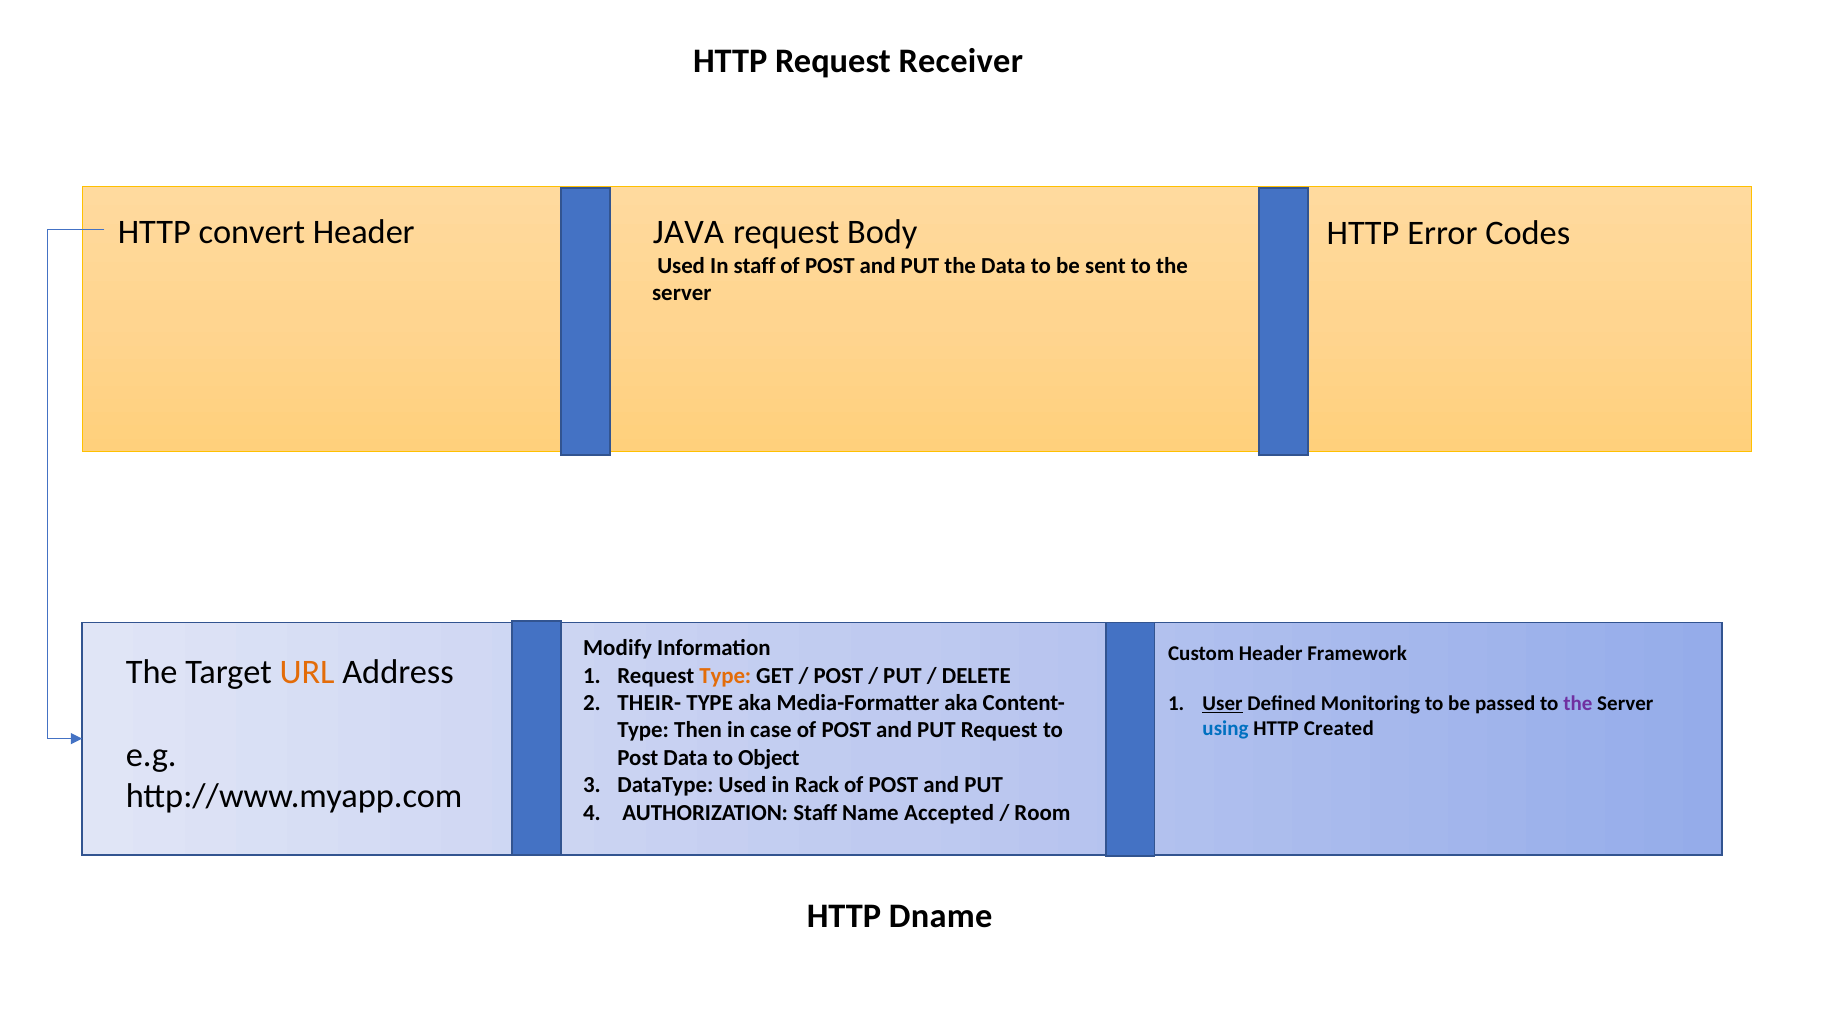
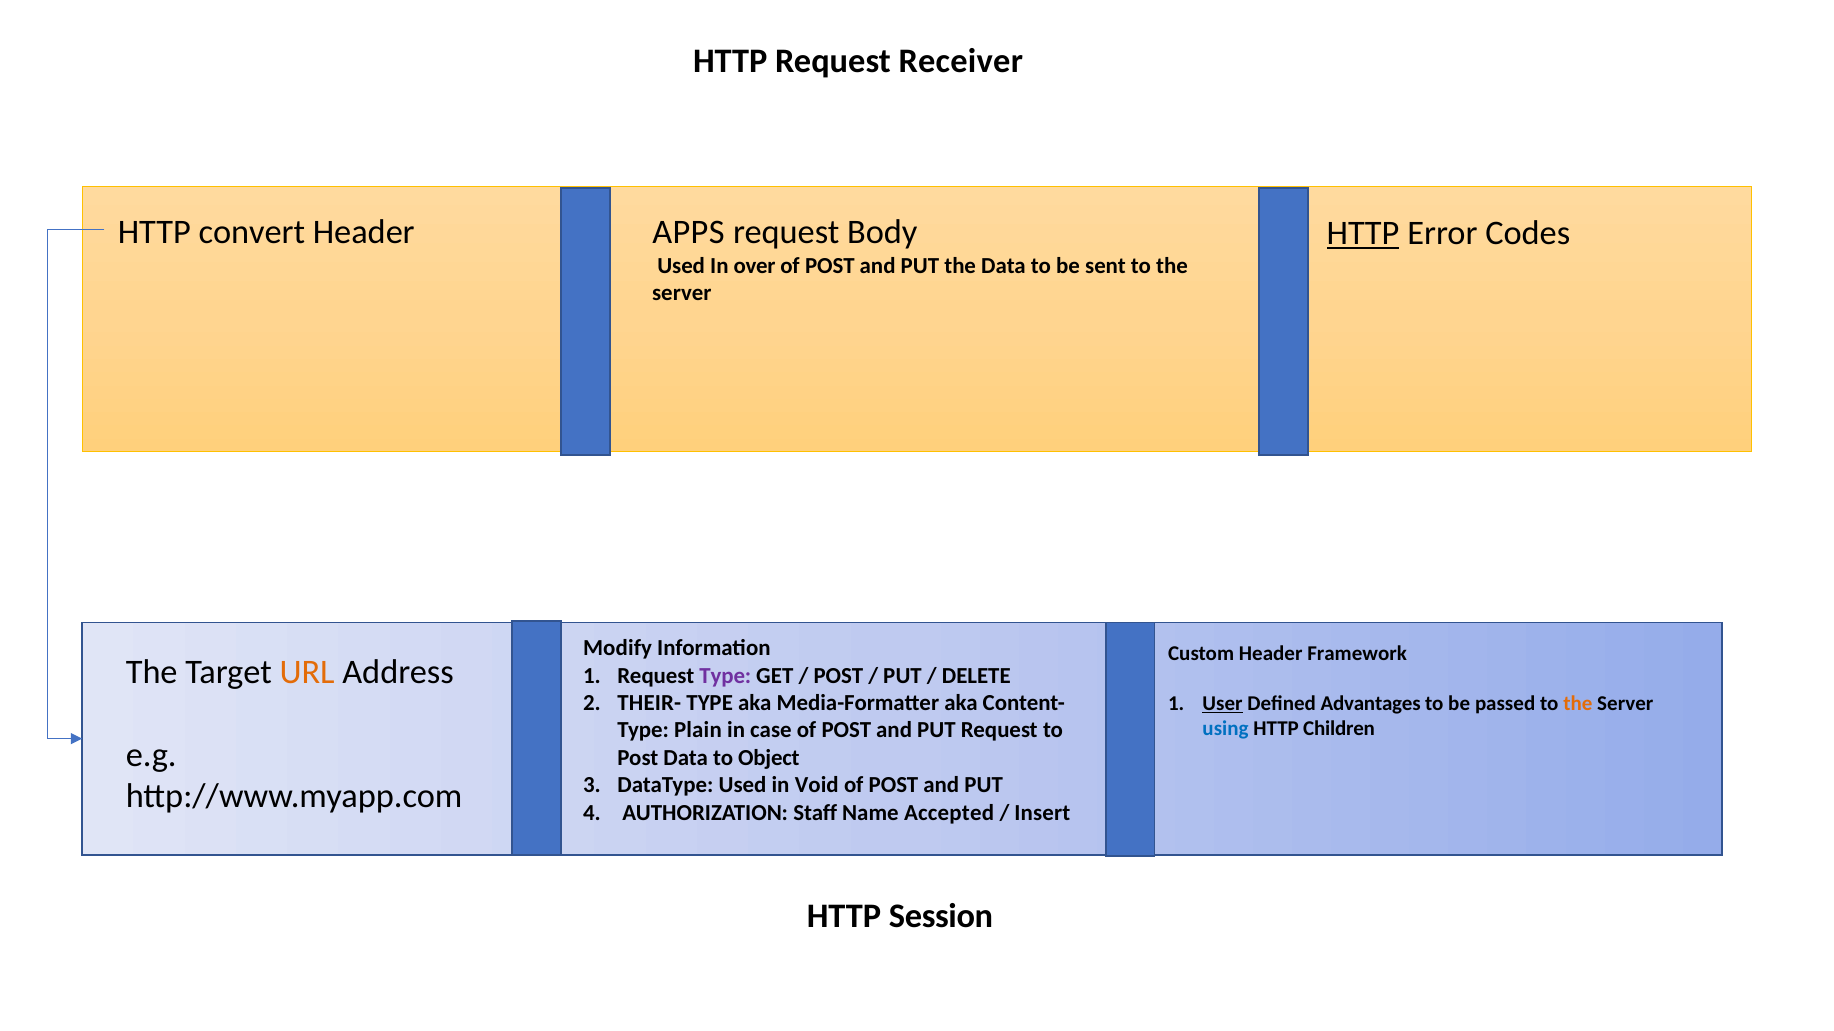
JAVA: JAVA -> APPS (689, 232)
HTTP underline: none -> present (1363, 233)
In staff: staff -> over (755, 266)
Type colour: orange -> purple (725, 676)
Monitoring: Monitoring -> Advantages (1371, 704)
the colour: purple -> orange (1578, 704)
Created: Created -> Children (1339, 729)
Then: Then -> Plain (698, 731)
Rack: Rack -> Void (817, 786)
Room: Room -> Insert (1042, 813)
Dname: Dname -> Session (941, 917)
